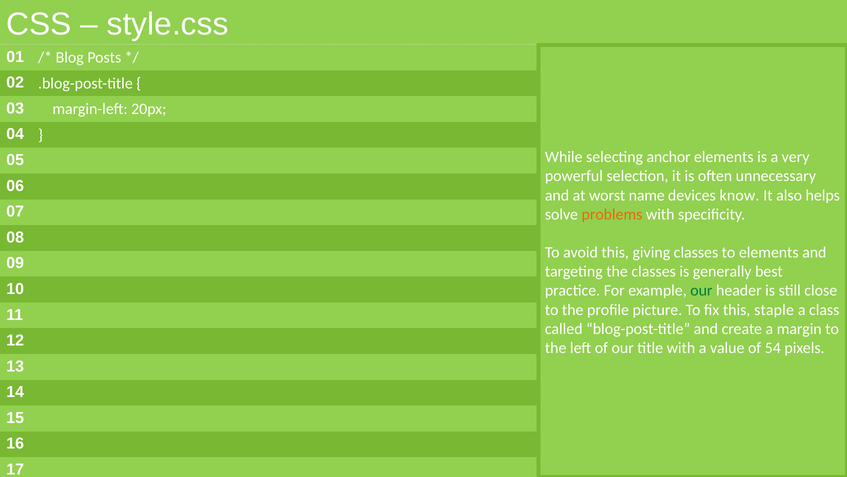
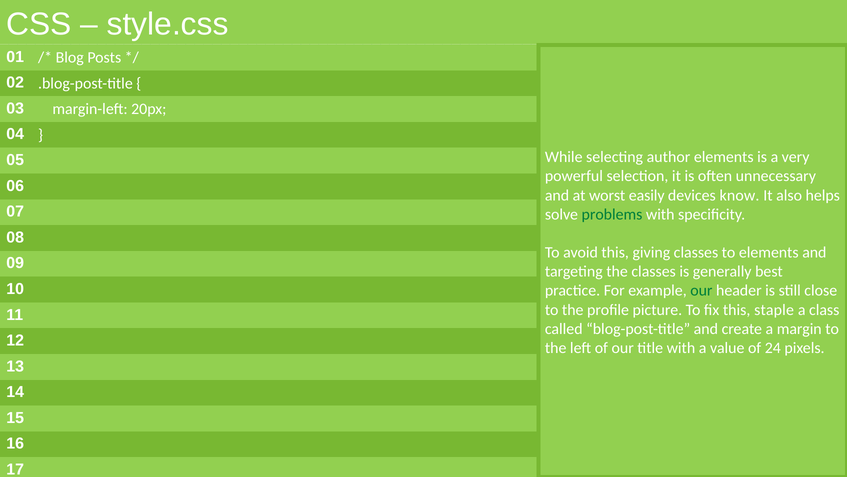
anchor: anchor -> author (668, 157)
name: name -> easily (647, 195)
problems colour: orange -> green (612, 214)
54: 54 -> 24 (773, 348)
